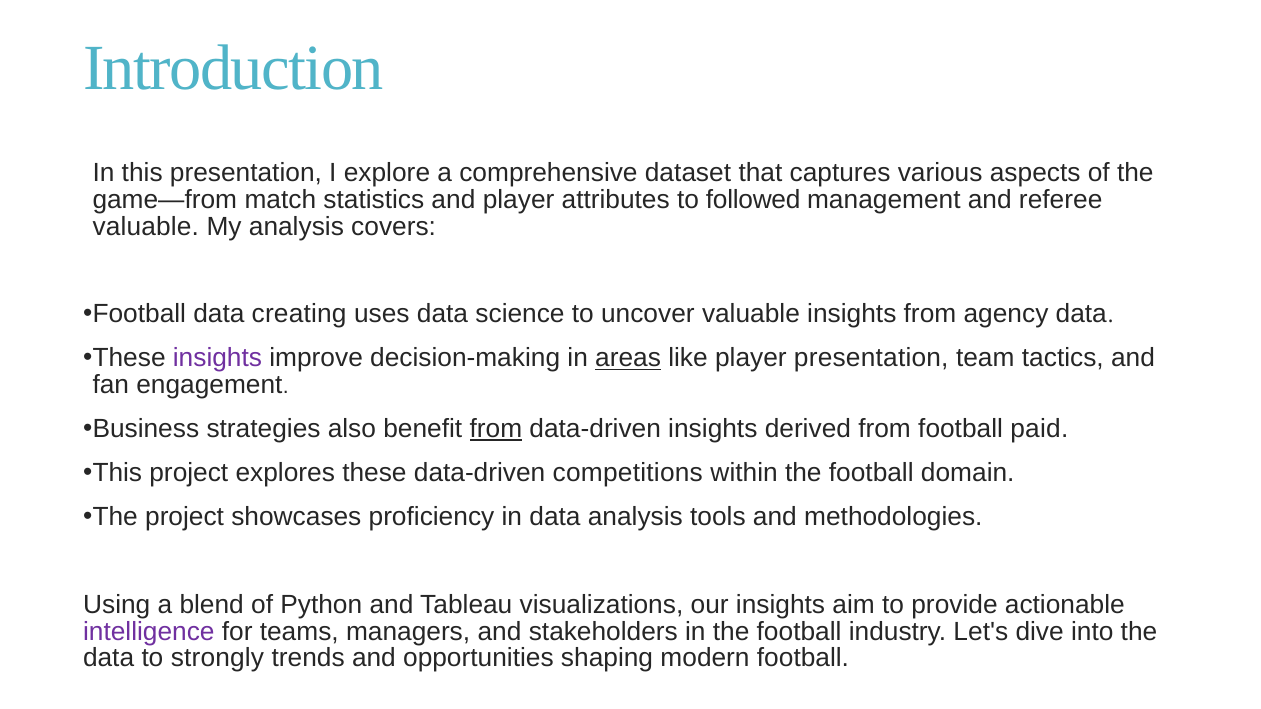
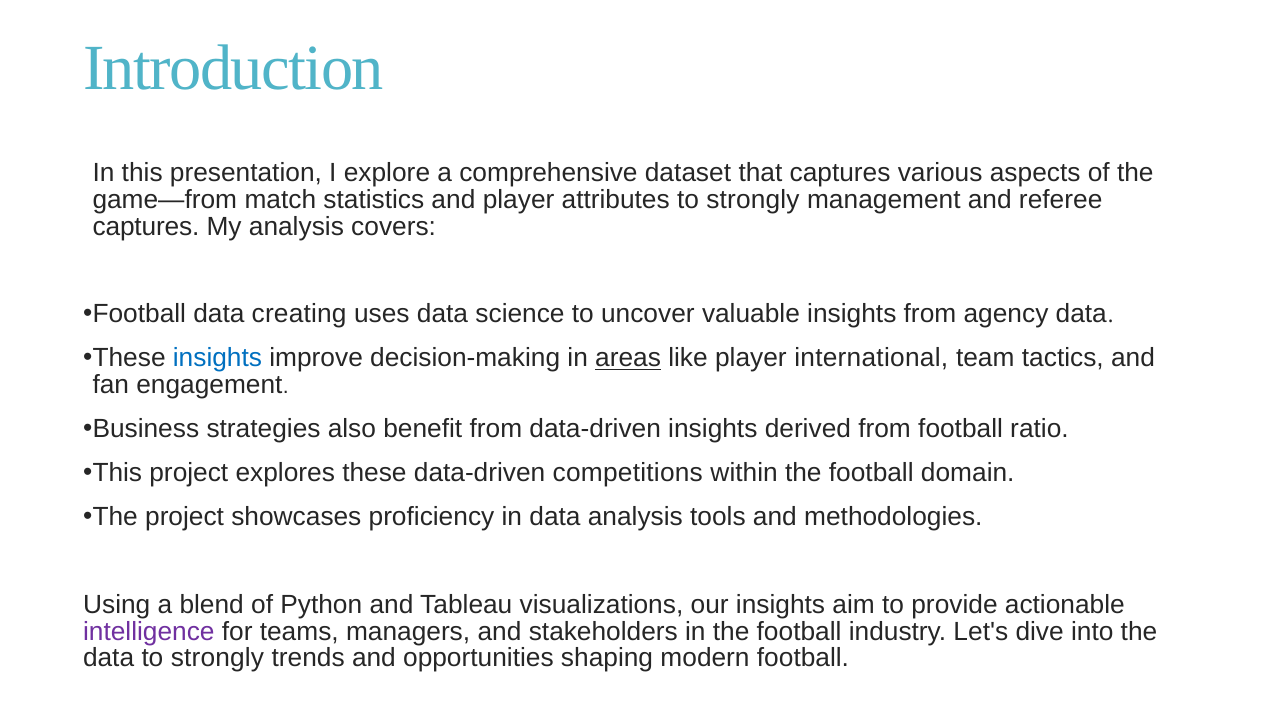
attributes to followed: followed -> strongly (753, 200)
valuable: valuable -> captures (146, 227)
insights colour: purple -> blue (217, 358)
player presentation: presentation -> international (871, 358)
from underline: present -> none (496, 429)
paid: paid -> ratio (1039, 429)
